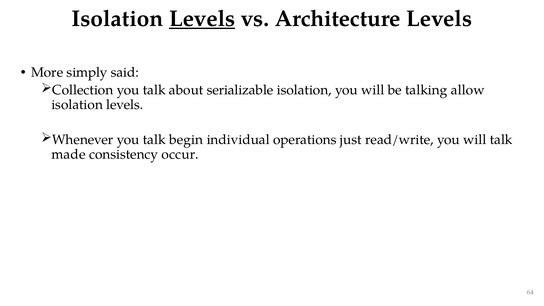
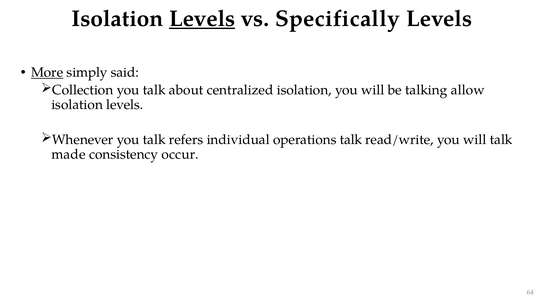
Architecture: Architecture -> Specifically (337, 19)
More underline: none -> present (47, 72)
serializable: serializable -> centralized (240, 90)
begin: begin -> refers (186, 140)
operations just: just -> talk (351, 140)
